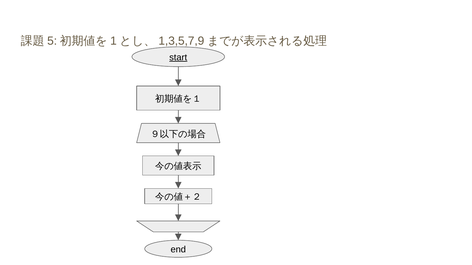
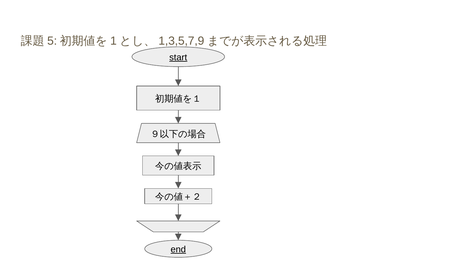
end underline: none -> present (178, 250)
